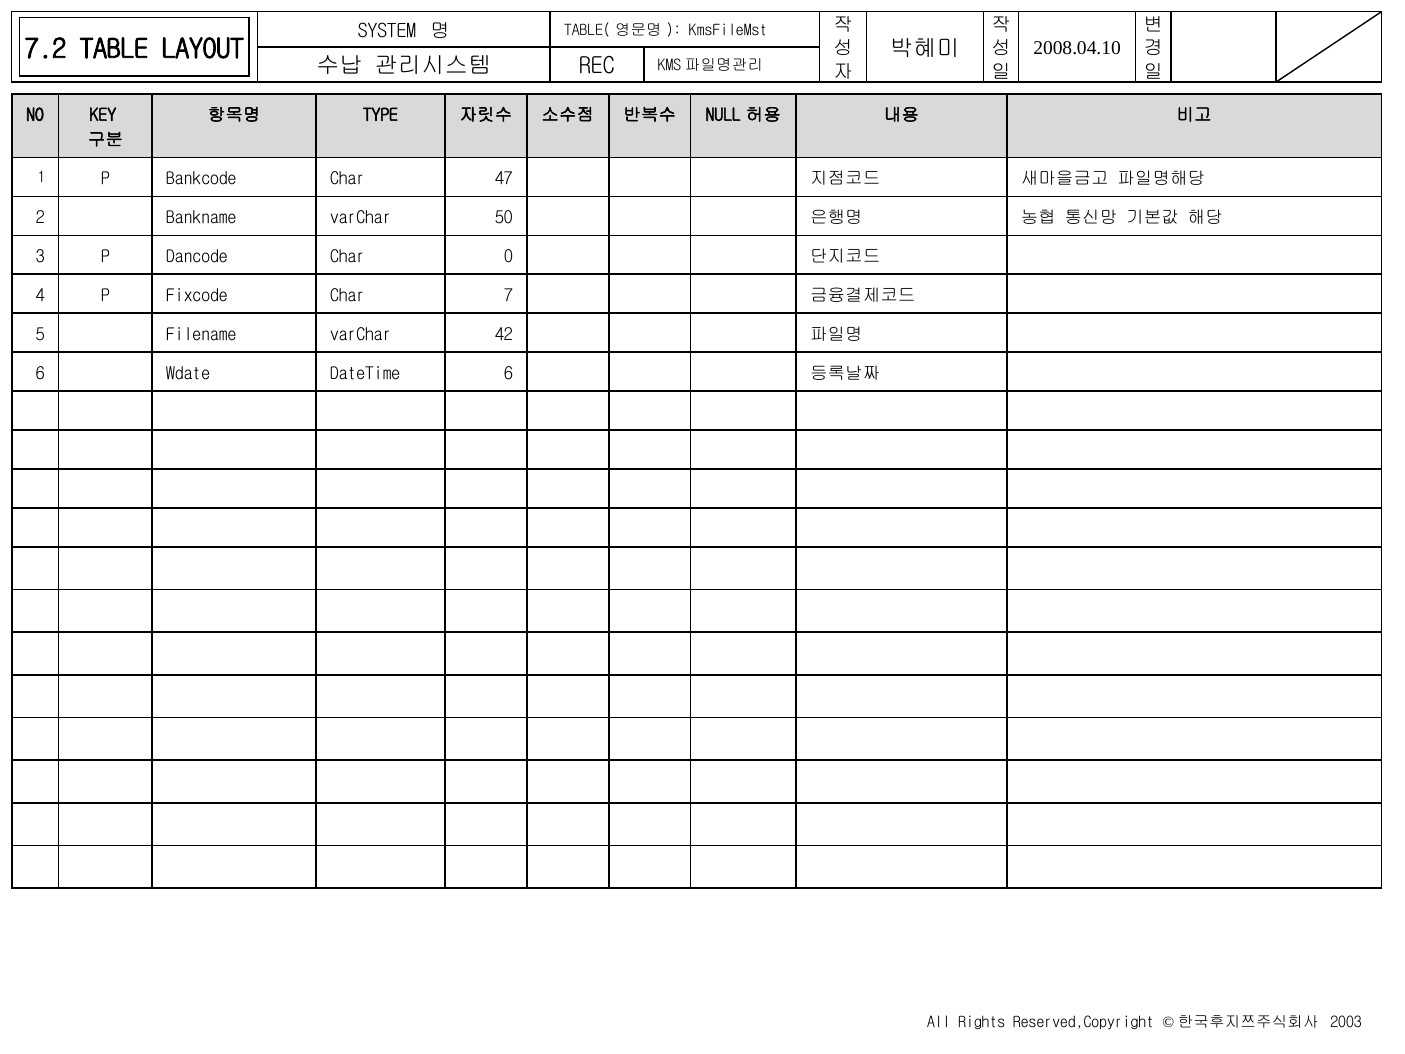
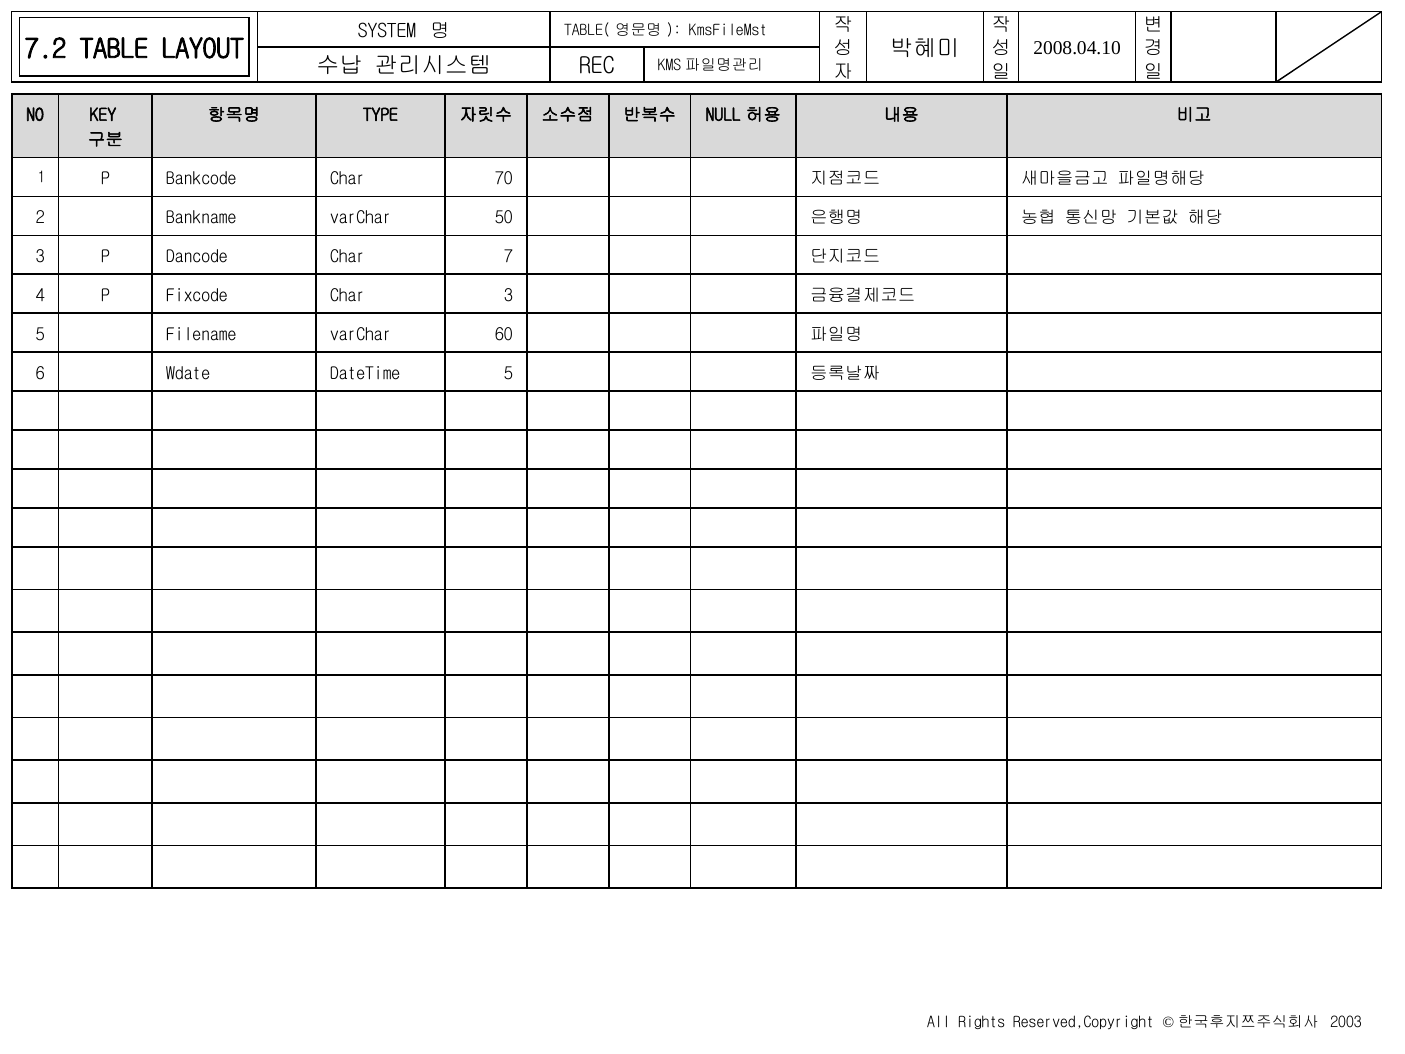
47: 47 -> 70 (504, 179)
0: 0 -> 7 (508, 256)
Char 7: 7 -> 3 (508, 295)
42: 42 -> 60 (504, 334)
DateTime 6: 6 -> 5 (508, 373)
